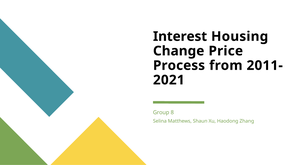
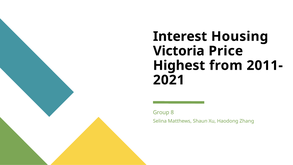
Change: Change -> Victoria (179, 51)
Process: Process -> Highest (179, 65)
